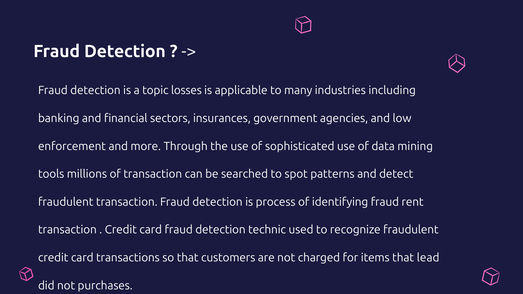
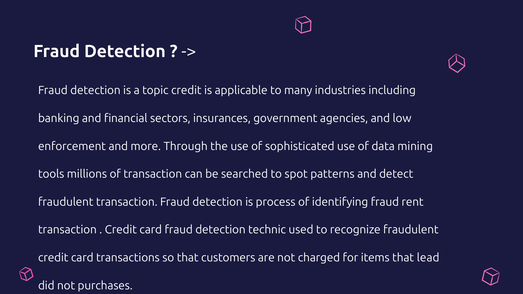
topic losses: losses -> credit (186, 91)
